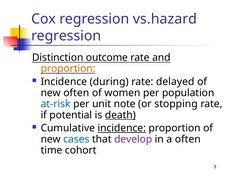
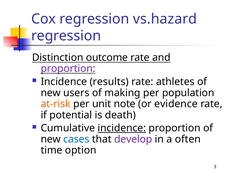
proportion colour: orange -> purple (68, 68)
during: during -> results (109, 82)
delayed: delayed -> athletes (175, 82)
new often: often -> users (76, 93)
women: women -> making (122, 93)
at-risk colour: blue -> orange (56, 104)
stopping: stopping -> evidence (176, 104)
death underline: present -> none (120, 115)
cohort: cohort -> option (81, 150)
